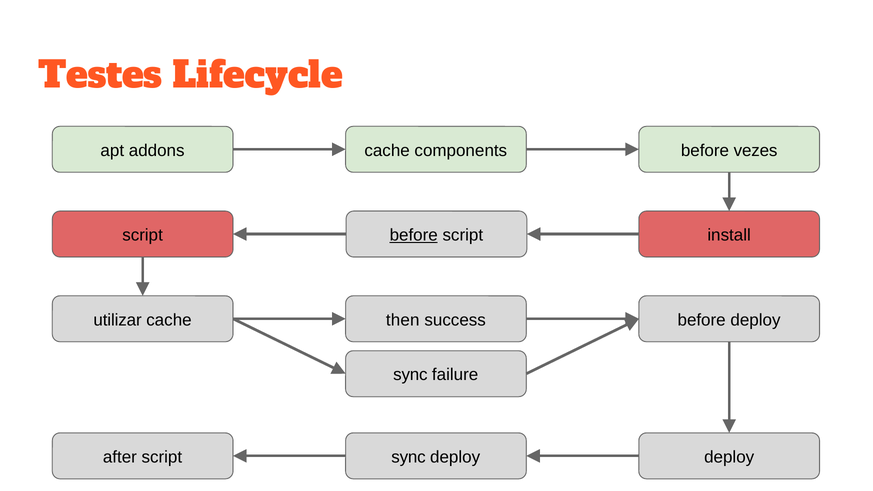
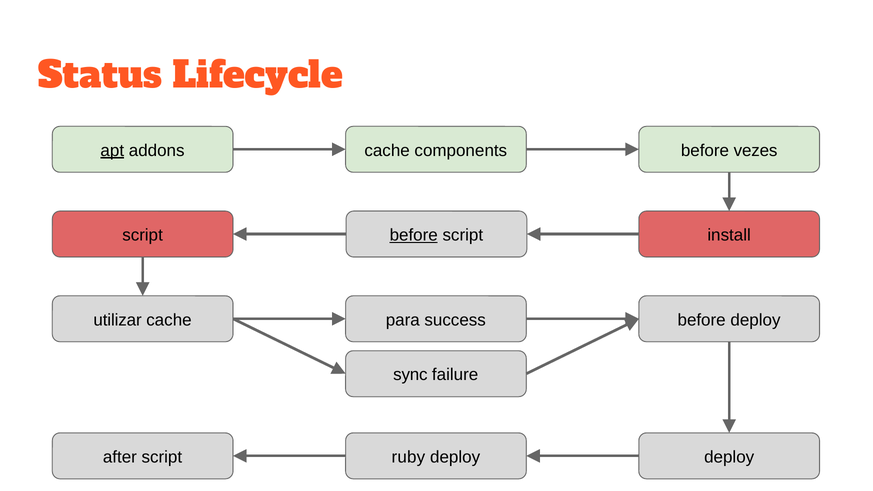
Testes: Testes -> Status (100, 76)
apt underline: none -> present (112, 150)
then: then -> para (403, 320)
sync: sync -> ruby (408, 457)
